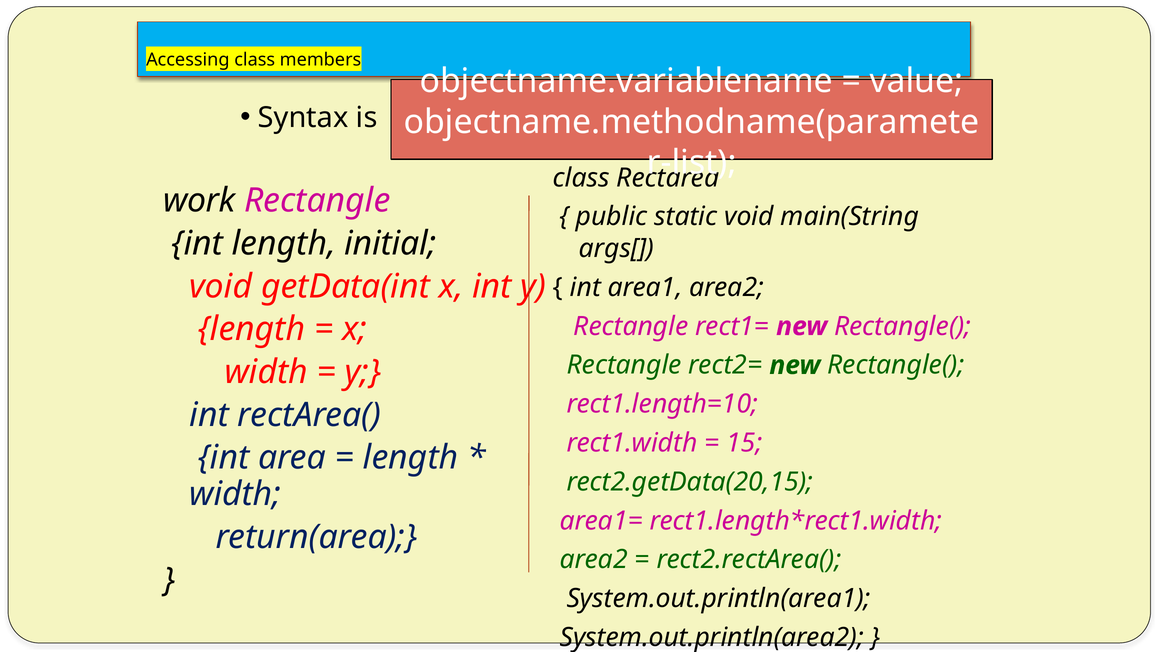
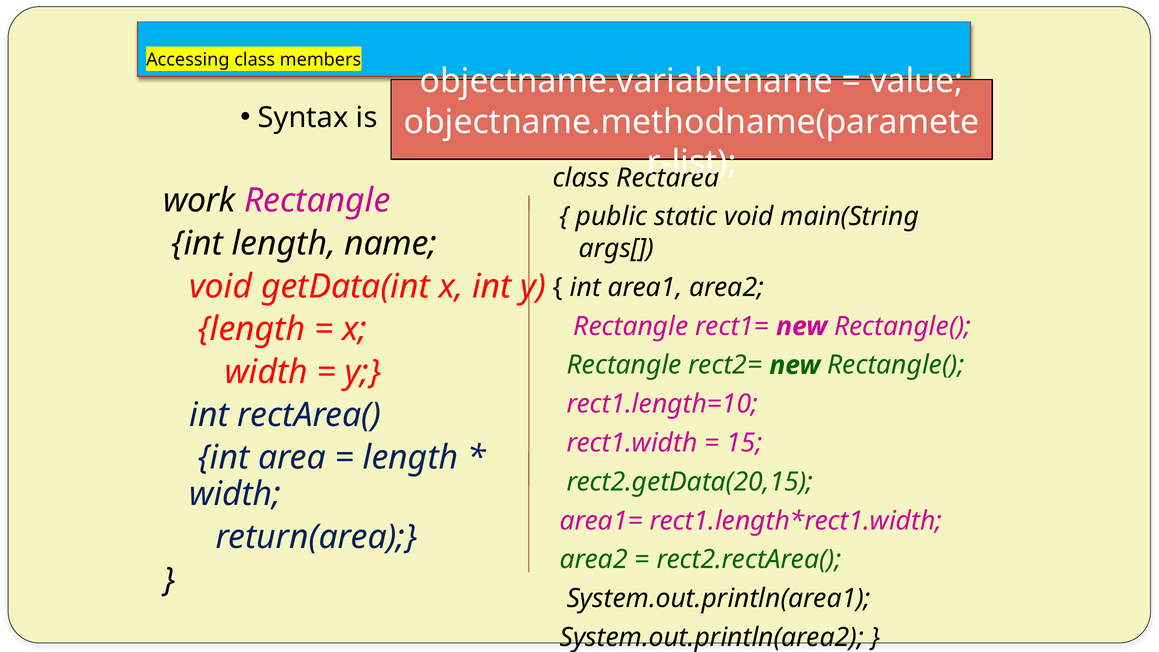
initial: initial -> name (391, 244)
